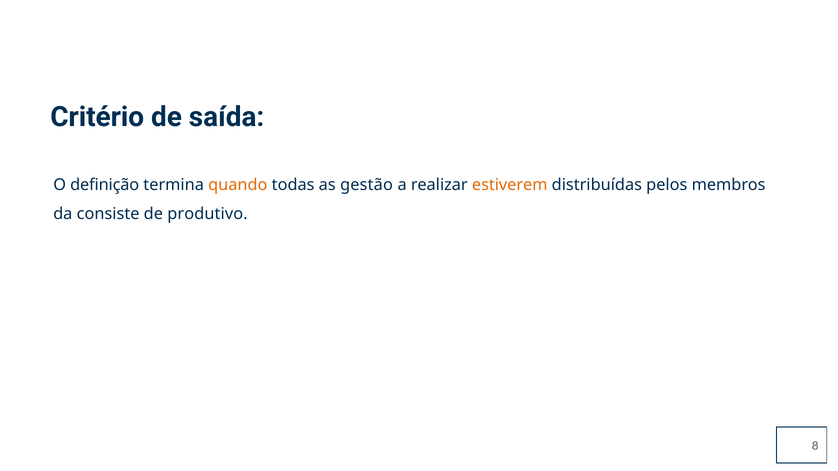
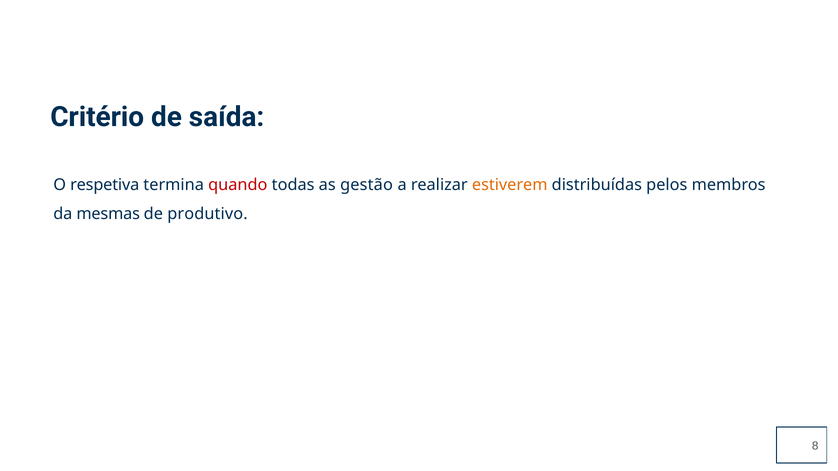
definição: definição -> respetiva (105, 185)
quando colour: orange -> red (238, 185)
consiste: consiste -> mesmas (108, 214)
